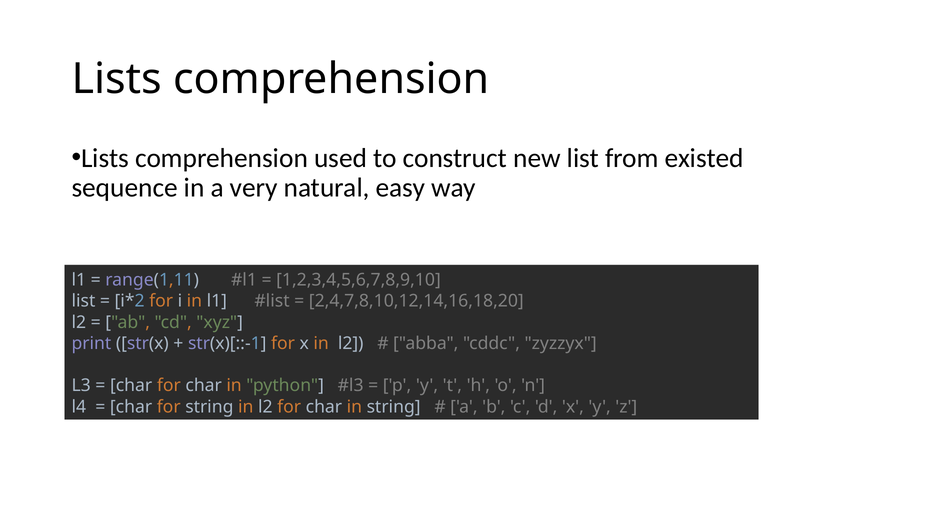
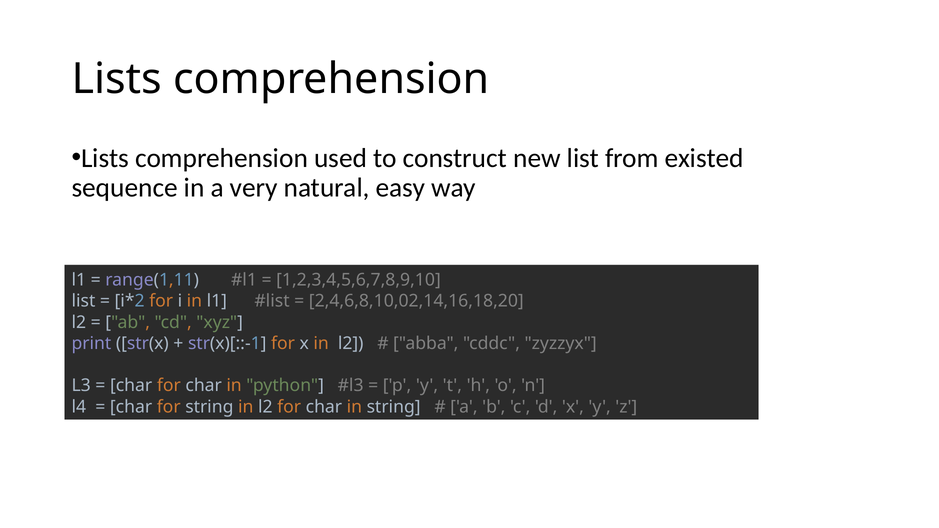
2,4,7,8,10,12,14,16,18,20: 2,4,7,8,10,12,14,16,18,20 -> 2,4,6,8,10,02,14,16,18,20 (416, 301)
